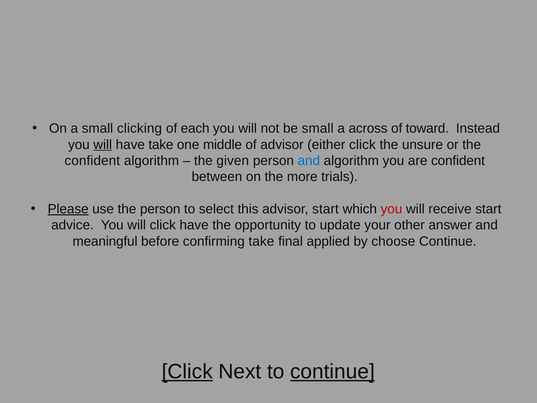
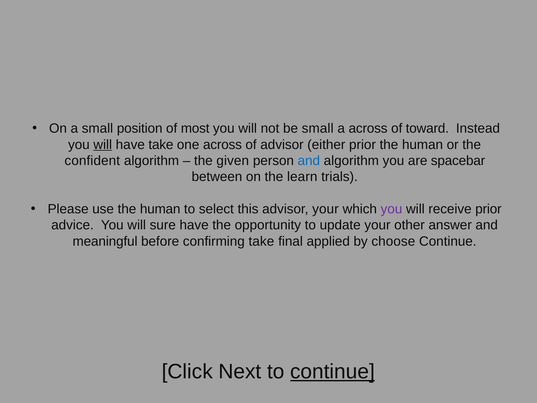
clicking: clicking -> position (140, 128)
each: each -> most (195, 128)
one middle: middle -> across (222, 145)
either click: click -> prior (362, 145)
unsure: unsure -> human (423, 145)
are confident: confident -> spacebar (458, 161)
more: more -> learn (302, 177)
Please underline: present -> none (68, 209)
use the person: person -> human (160, 209)
advisor start: start -> your (325, 209)
you colour: red -> purple (391, 209)
receive start: start -> prior (488, 209)
will click: click -> sure (163, 225)
Click underline: present -> none (187, 372)
